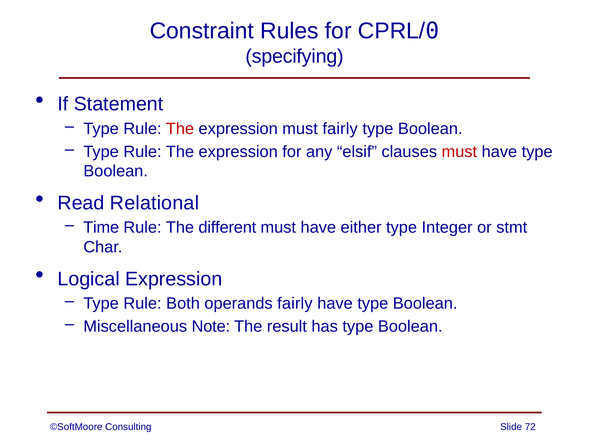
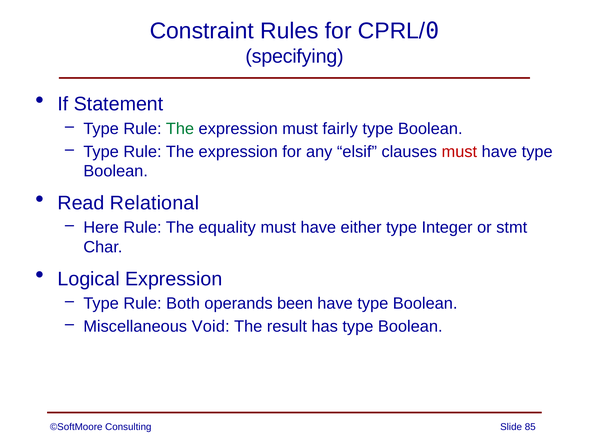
The colour: red -> green (180, 129)
Time: Time -> Here (101, 227)
different: different -> equality (227, 227)
operands fairly: fairly -> been (295, 303)
Note: Note -> Void (211, 326)
72: 72 -> 85 (530, 427)
